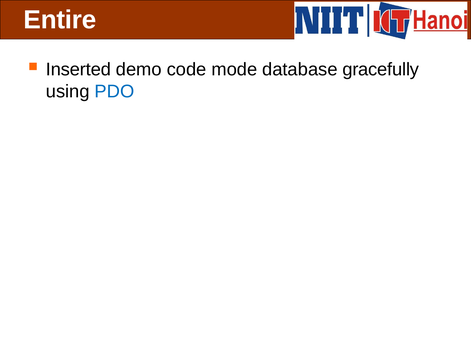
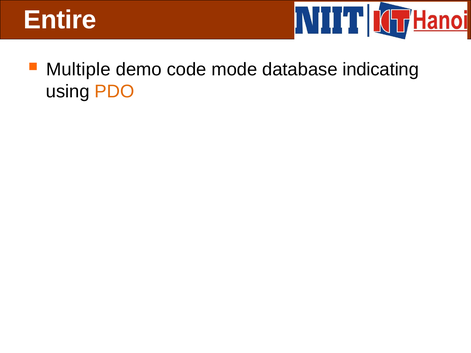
Inserted: Inserted -> Multiple (78, 70)
gracefully: gracefully -> indicating (381, 70)
PDO colour: blue -> orange (114, 92)
